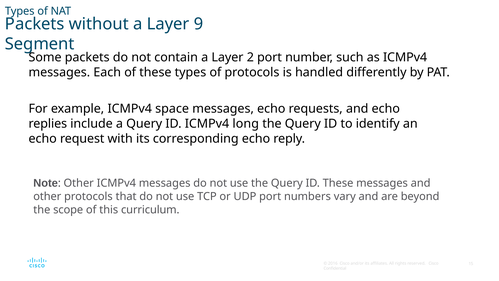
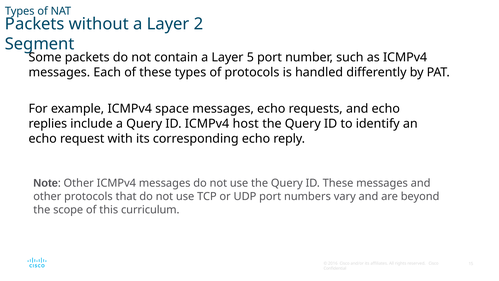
9: 9 -> 2 (199, 24)
2: 2 -> 5 (250, 57)
long: long -> host (246, 124)
